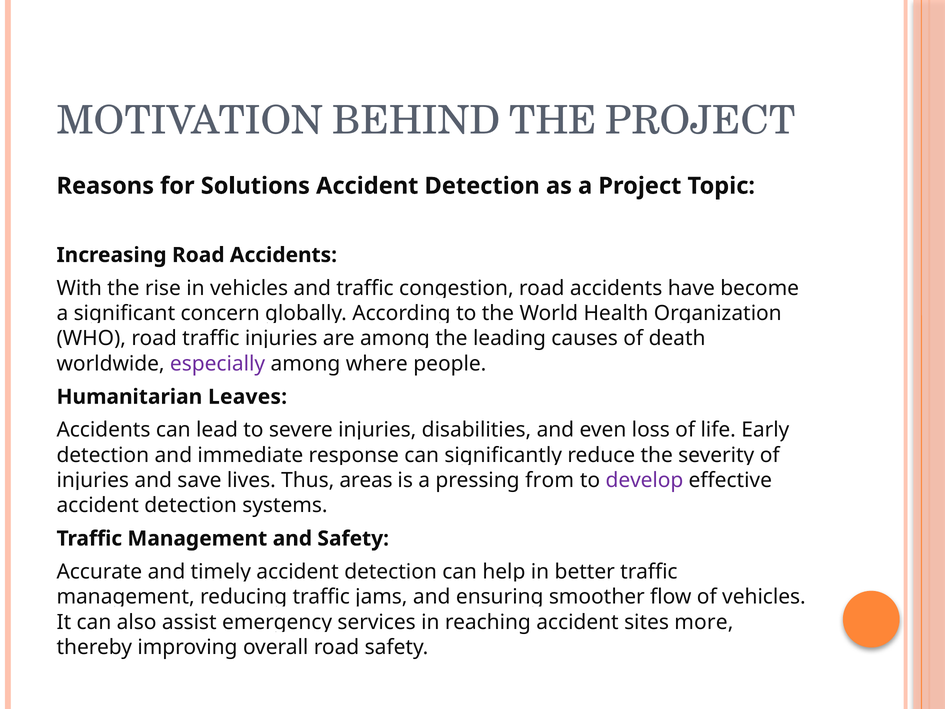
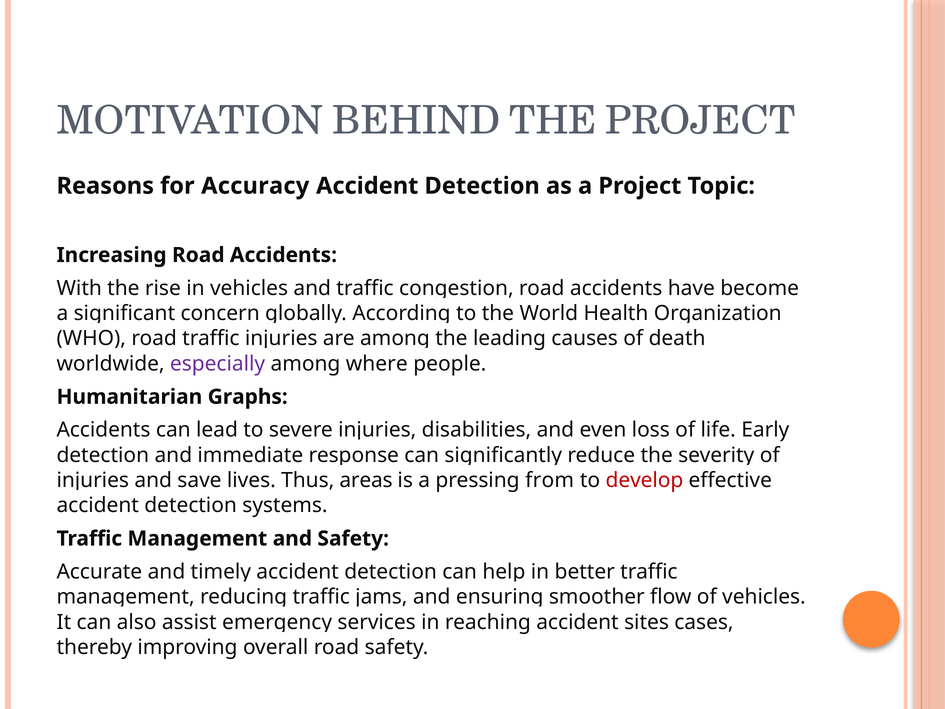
Solutions: Solutions -> Accuracy (255, 186)
Leaves: Leaves -> Graphs (248, 397)
develop colour: purple -> red (644, 480)
more: more -> cases (704, 622)
